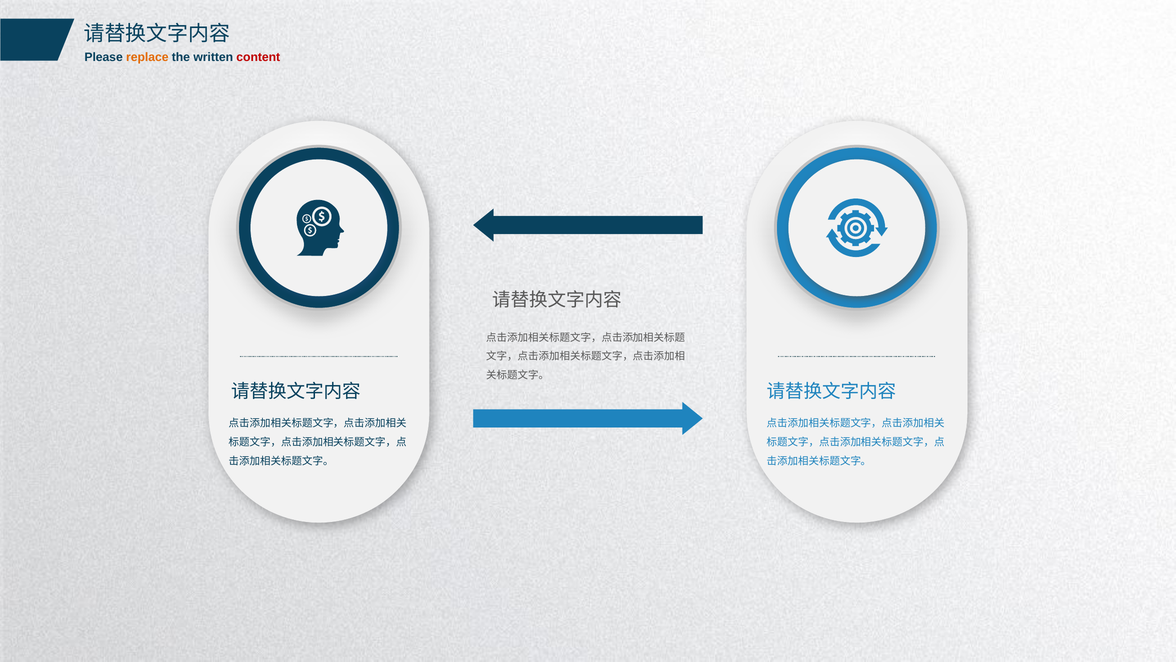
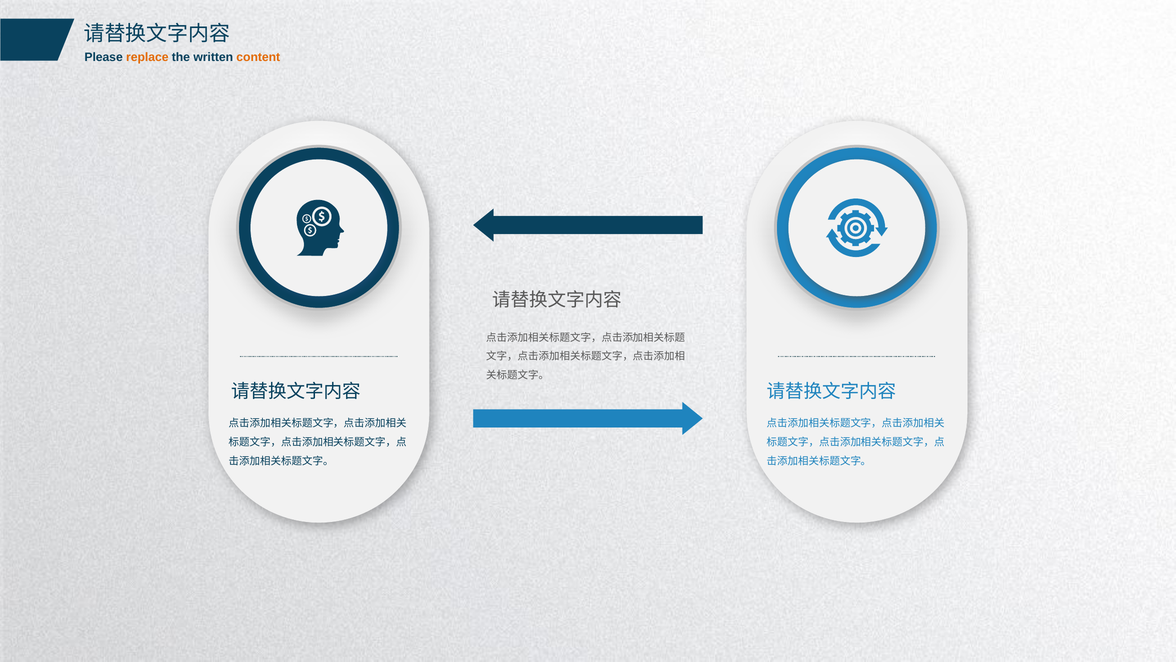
content colour: red -> orange (258, 57)
